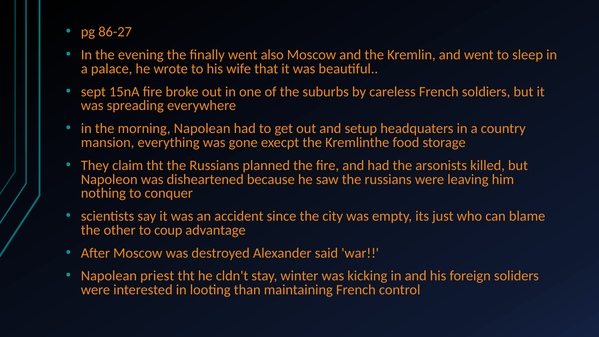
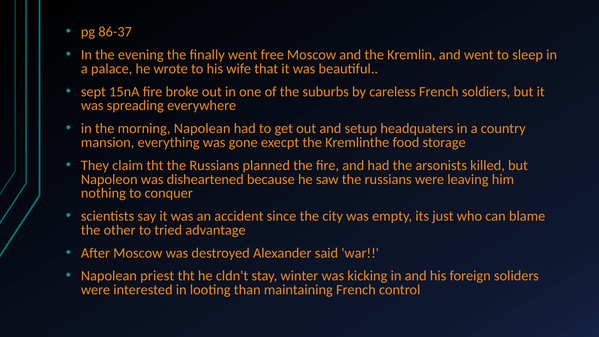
86-27: 86-27 -> 86-37 (115, 32)
also: also -> free (272, 55)
coup: coup -> tried (168, 230)
